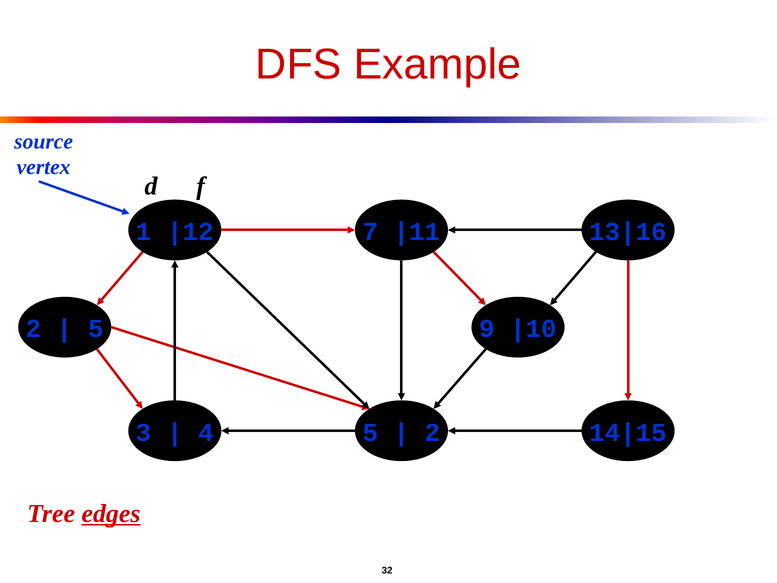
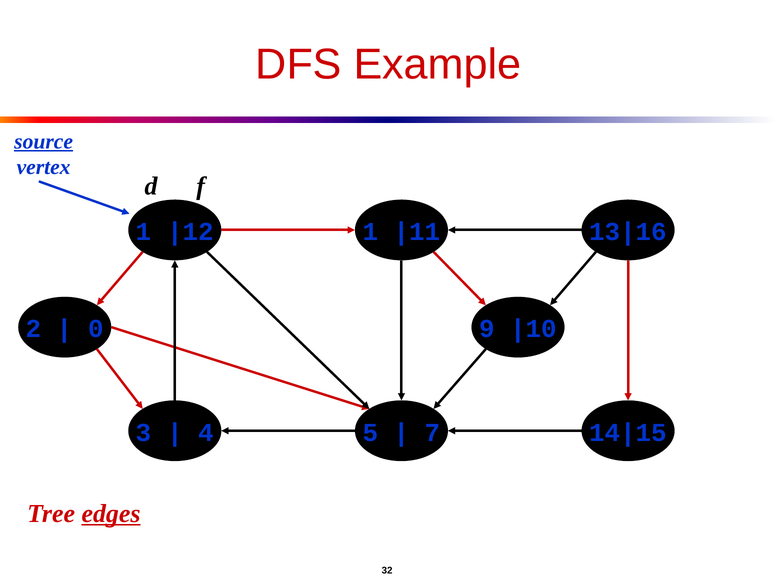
source underline: none -> present (44, 141)
7: 7 -> 1 (370, 232)
5: 5 -> 0 (96, 329)
2: 2 -> 7 (433, 432)
